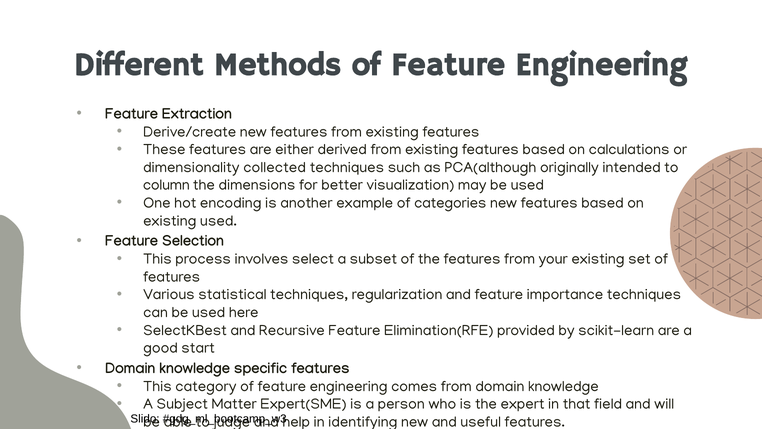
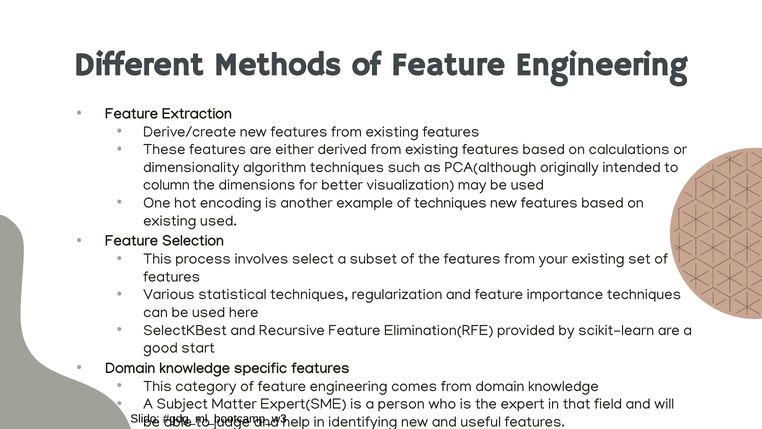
collected: collected -> algorithm (275, 167)
of categories: categories -> techniques (450, 203)
